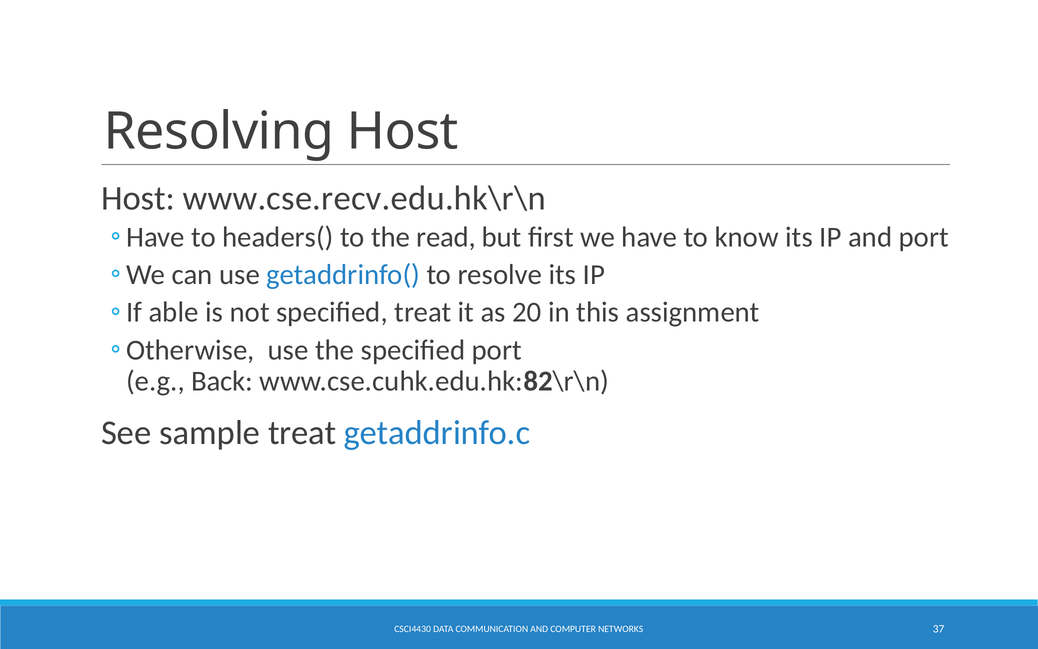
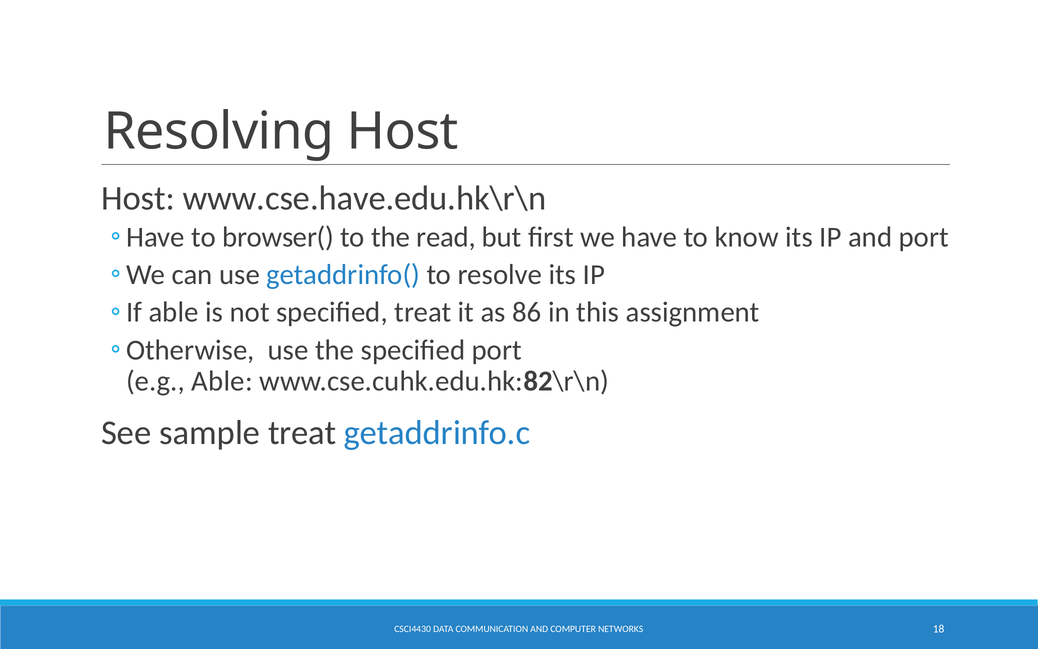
www.cse.recv.edu.hk\r\n: www.cse.recv.edu.hk\r\n -> www.cse.have.edu.hk\r\n (364, 198)
headers(: headers( -> browser( (278, 237)
20: 20 -> 86 (527, 312)
e.g Back: Back -> Able (222, 381)
37: 37 -> 18 (939, 629)
